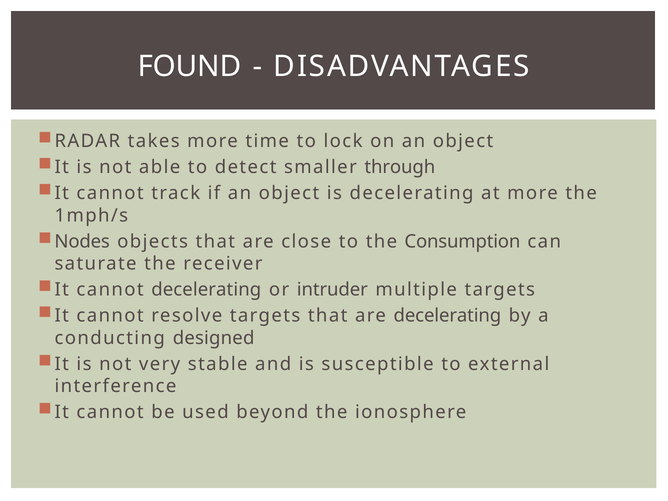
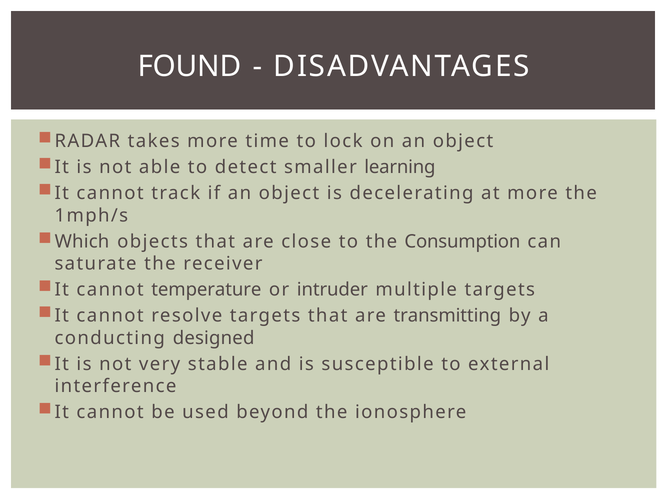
through: through -> learning (400, 167)
Nodes: Nodes -> Which (82, 242)
cannot decelerating: decelerating -> temperature (206, 290)
are decelerating: decelerating -> transmitting (447, 316)
